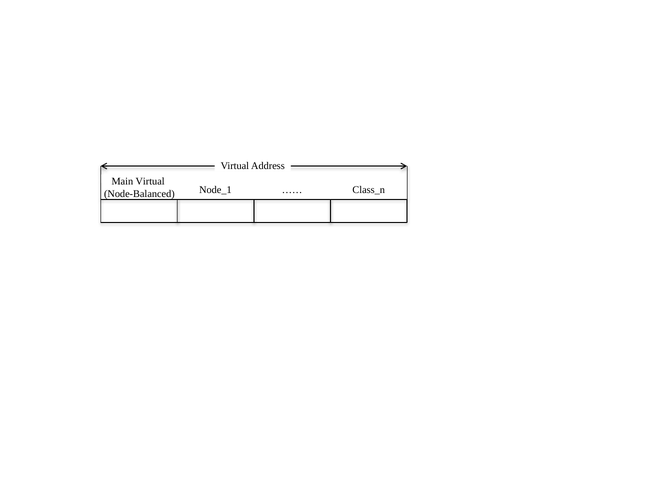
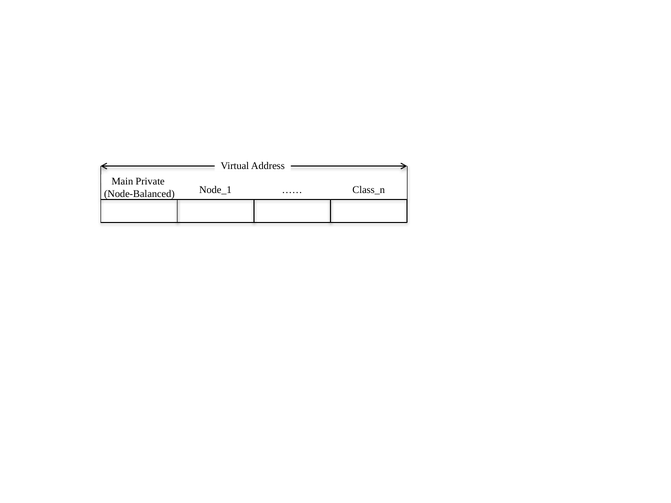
Main Virtual: Virtual -> Private (150, 181)
